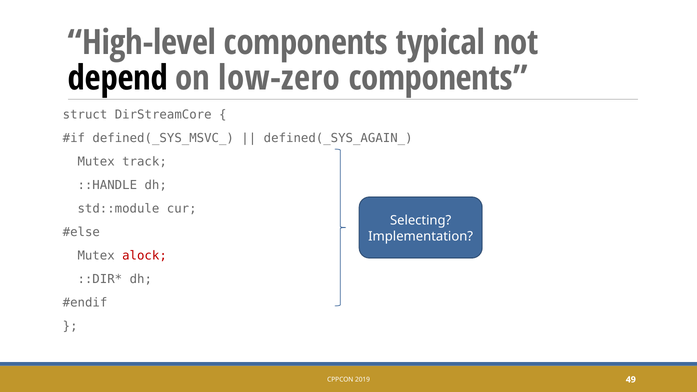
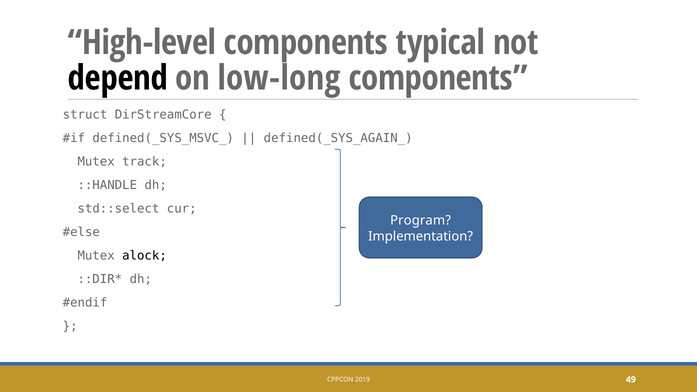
low-zero: low-zero -> low-long (279, 78)
std::module: std::module -> std::select (118, 209)
Selecting: Selecting -> Program (421, 221)
alock colour: red -> black (144, 256)
